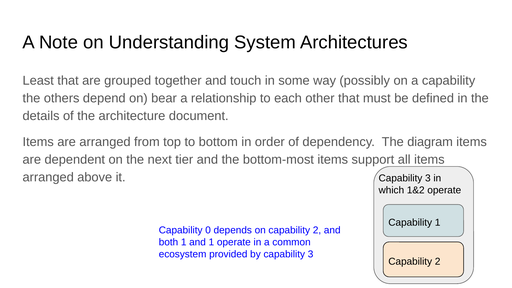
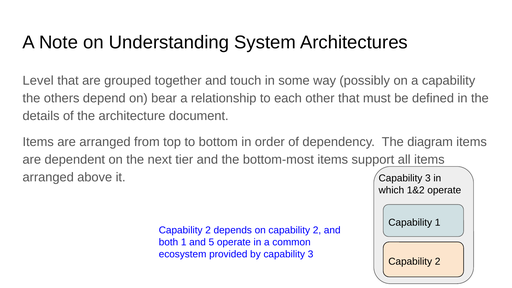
Least: Least -> Level (38, 81)
0: 0 -> 2 (208, 230)
and 1: 1 -> 5 (211, 242)
